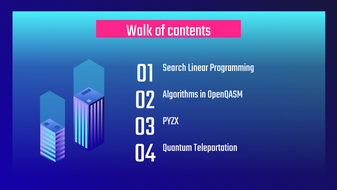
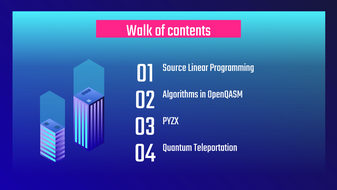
Search: Search -> Source (174, 67)
